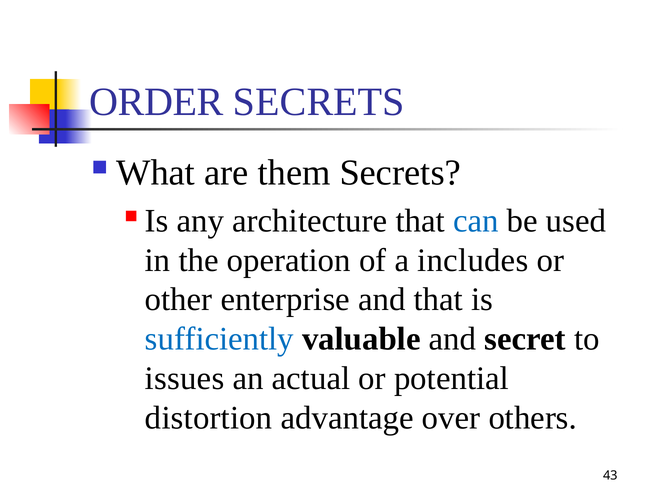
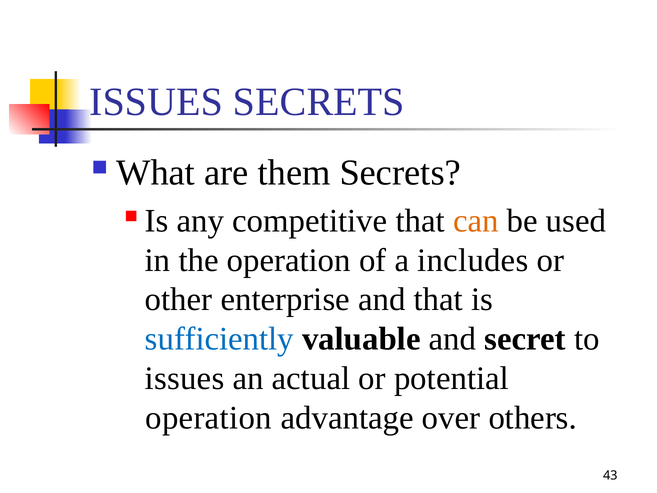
ORDER: ORDER -> ISSUES (156, 102)
architecture: architecture -> competitive (310, 221)
can colour: blue -> orange (476, 221)
distortion: distortion -> operation (209, 418)
